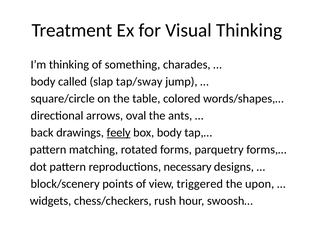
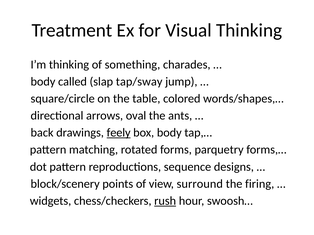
necessary: necessary -> sequence (188, 167)
triggered: triggered -> surround (200, 184)
upon: upon -> firing (260, 184)
rush underline: none -> present (165, 201)
